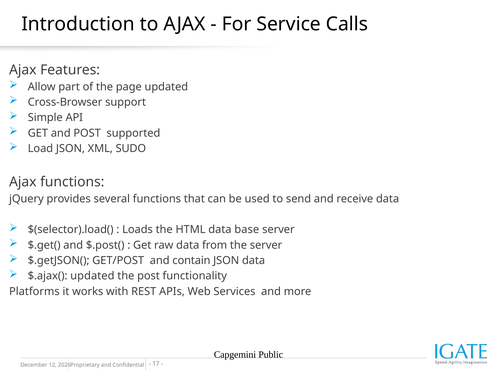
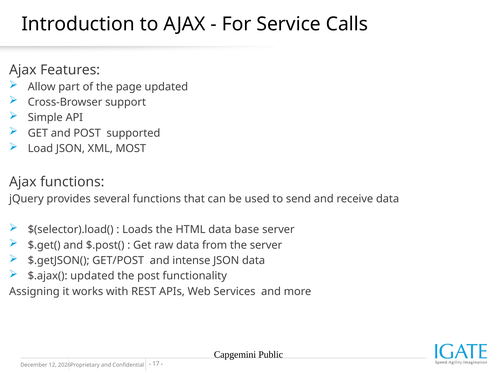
SUDO: SUDO -> MOST (131, 148)
contain: contain -> intense (191, 260)
Platforms: Platforms -> Assigning (34, 291)
